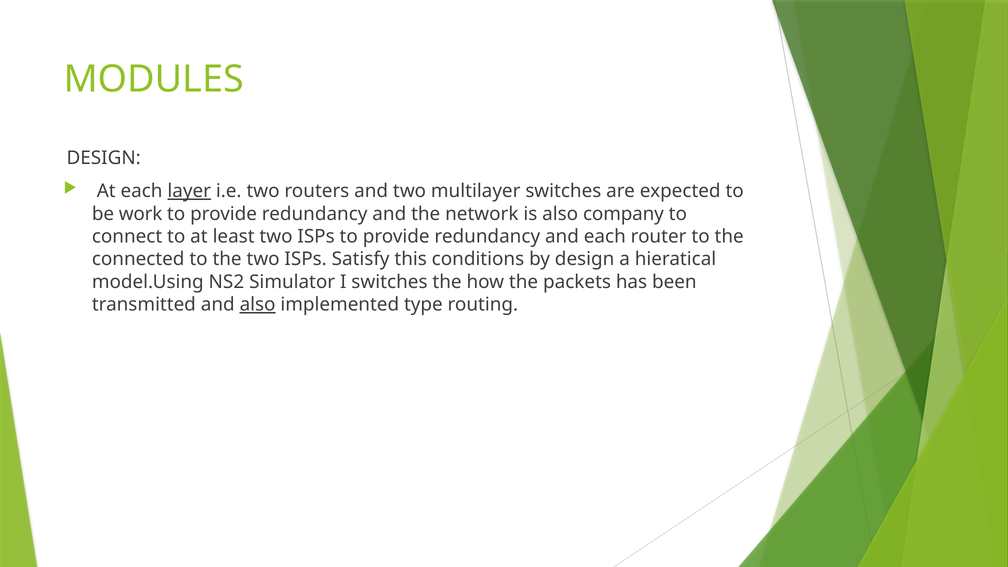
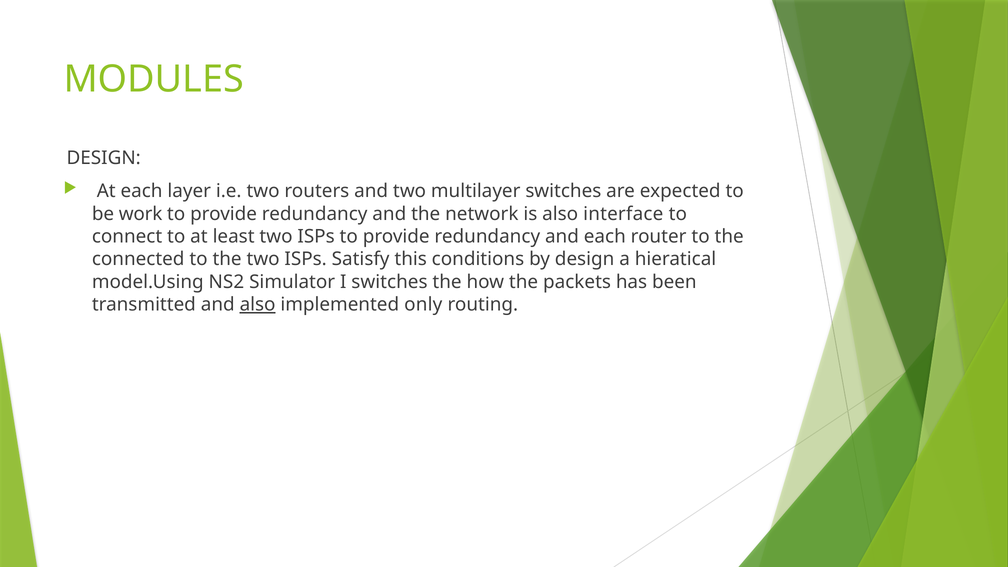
layer underline: present -> none (189, 191)
company: company -> interface (623, 214)
type: type -> only (423, 305)
